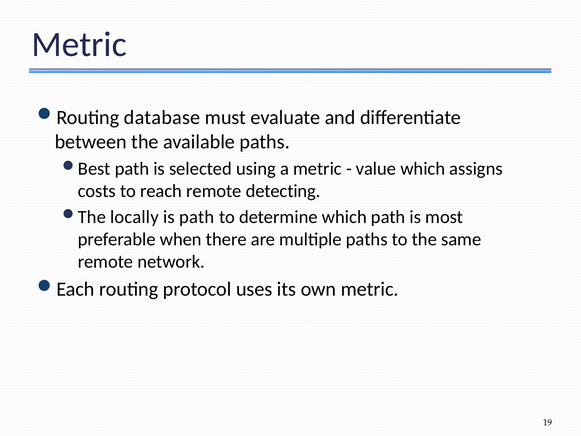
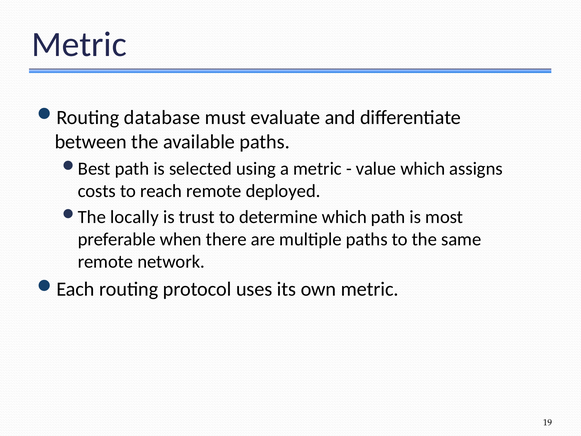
detecting: detecting -> deployed (283, 191)
is path: path -> trust (197, 217)
